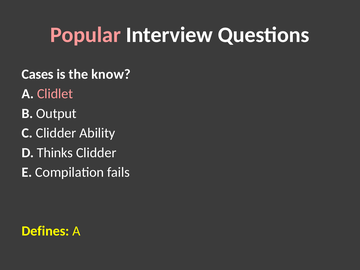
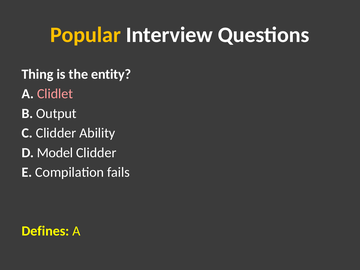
Popular colour: pink -> yellow (85, 35)
Cases: Cases -> Thing (38, 74)
know: know -> entity (111, 74)
Thinks: Thinks -> Model (55, 153)
